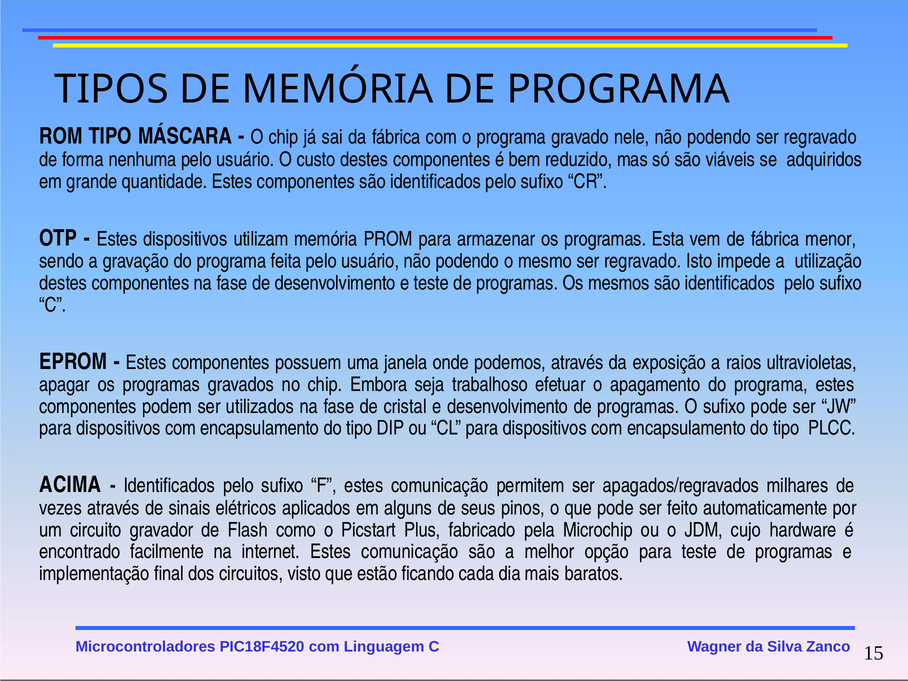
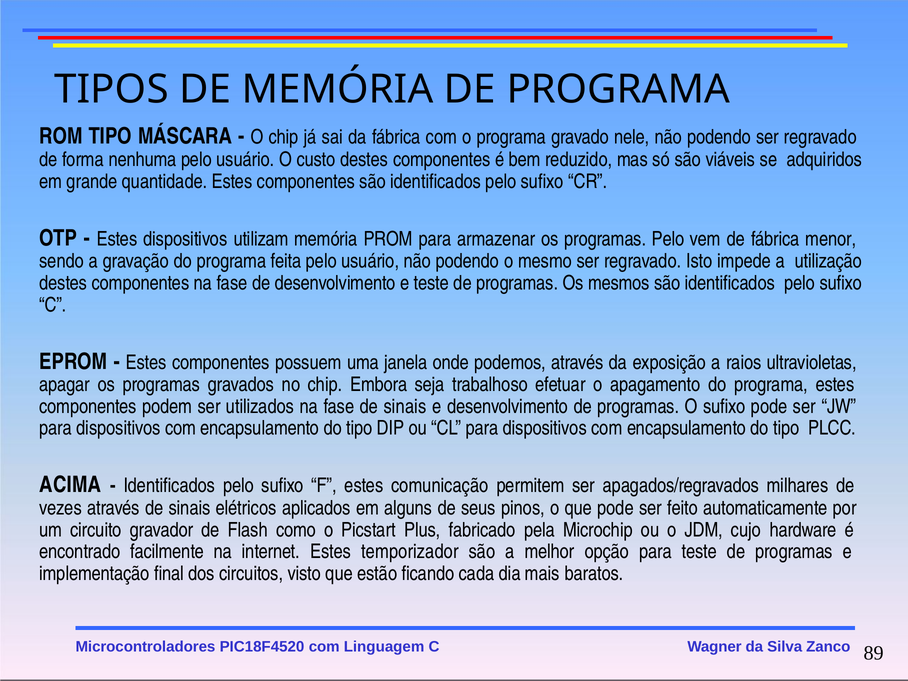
programas Esta: Esta -> Pelo (668, 239)
fase de cristal: cristal -> sinais (405, 407)
internet Estes comunicação: comunicação -> temporizador (410, 552)
15: 15 -> 89 (874, 653)
